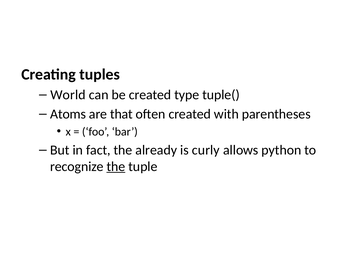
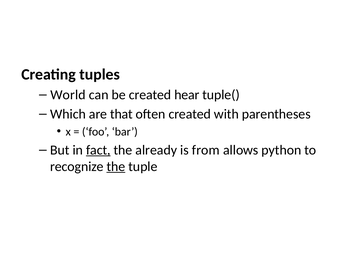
type: type -> hear (187, 95)
Atoms: Atoms -> Which (68, 114)
fact underline: none -> present (98, 150)
curly: curly -> from (206, 150)
